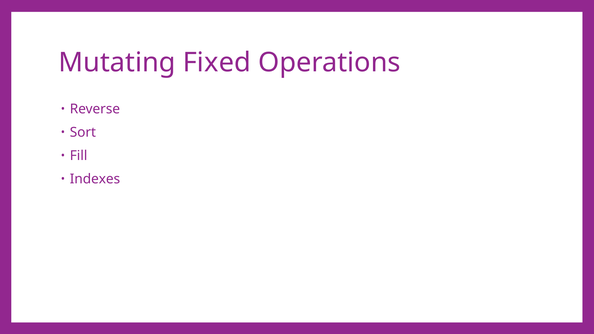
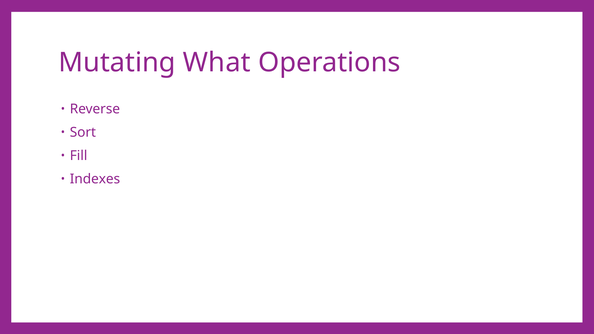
Fixed: Fixed -> What (217, 63)
